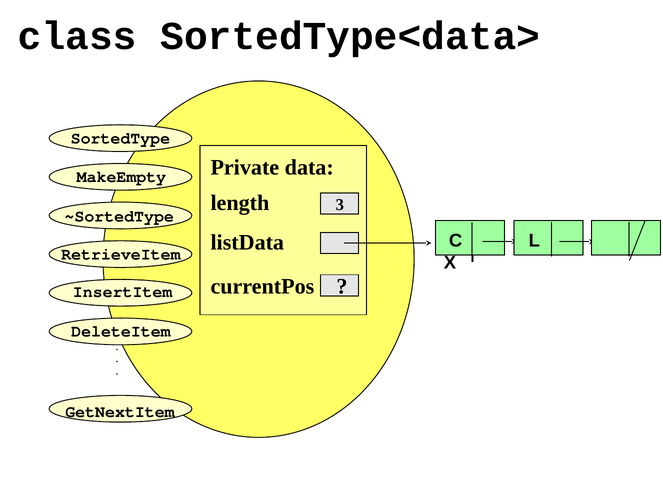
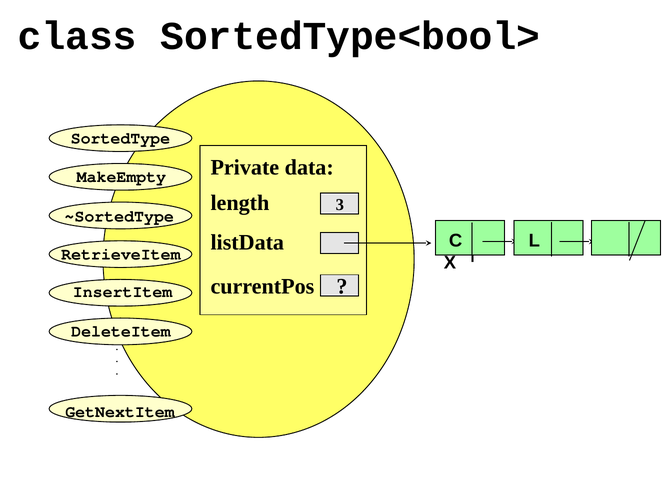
SortedType<data>: SortedType<data> -> SortedType<bool> (350, 36)
